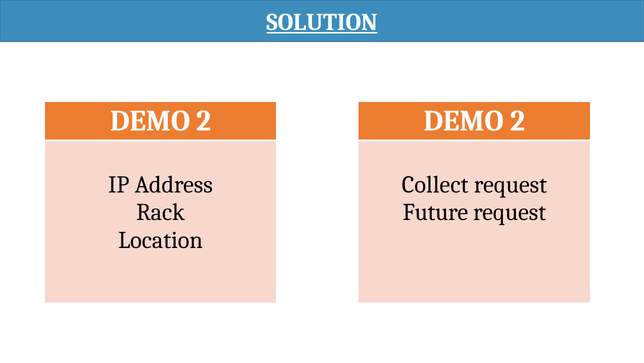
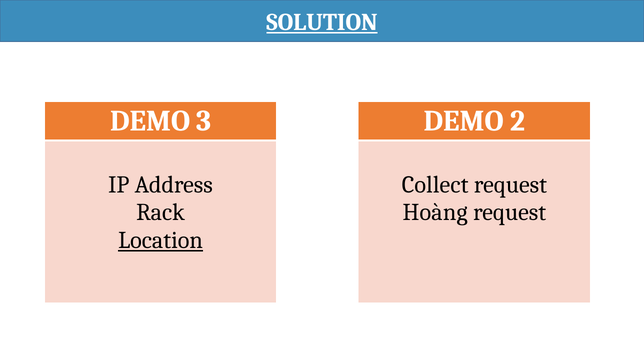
2: 2 -> 3 (204, 121)
Future: Future -> Hoàng (435, 212)
Location underline: none -> present (161, 240)
